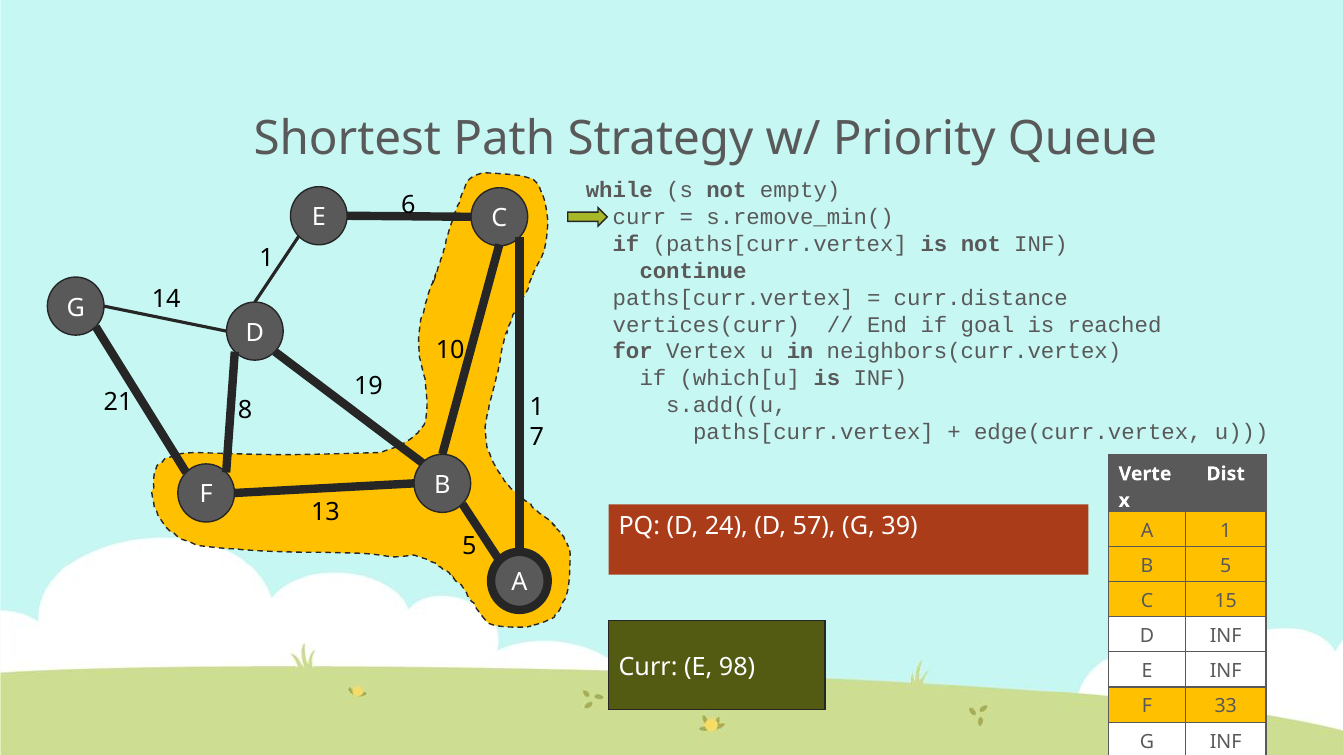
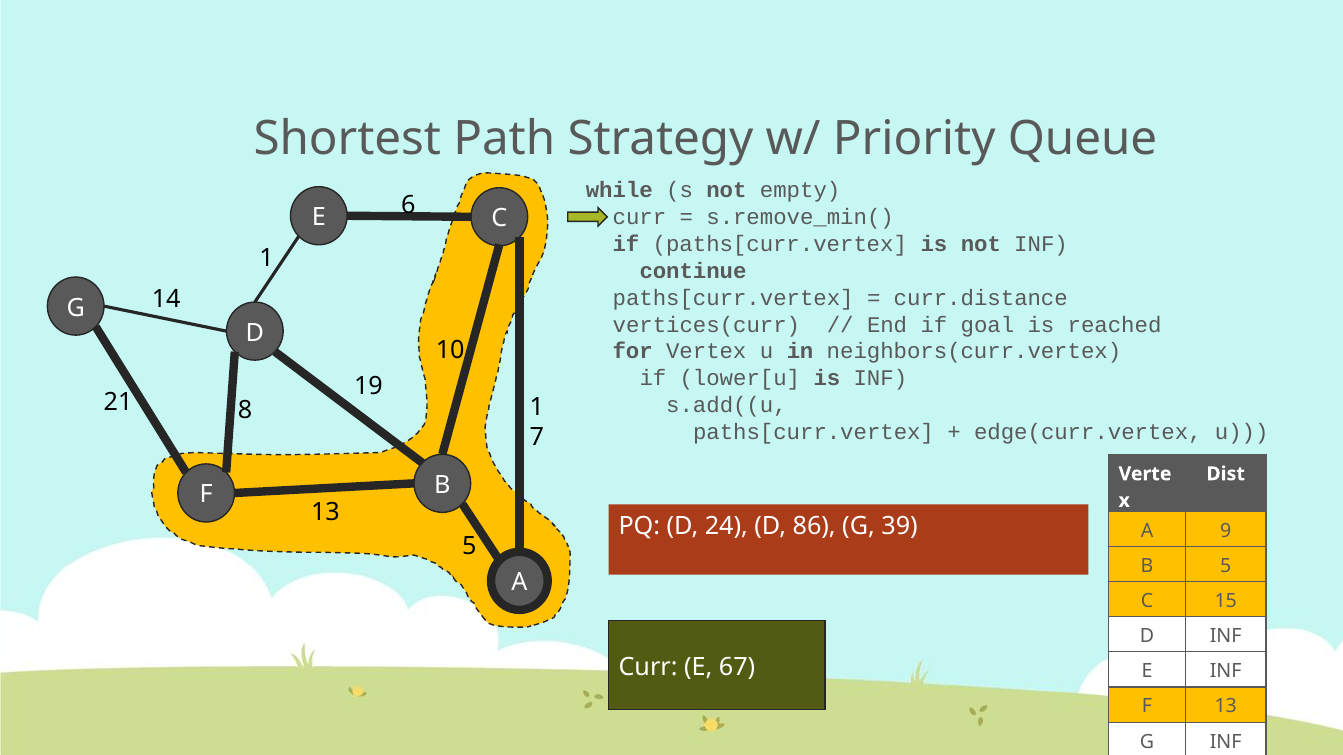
which[u: which[u -> lower[u (740, 379)
57: 57 -> 86 (814, 527)
A 1: 1 -> 9 (1226, 531)
98: 98 -> 67 (737, 667)
F 33: 33 -> 13 (1226, 707)
